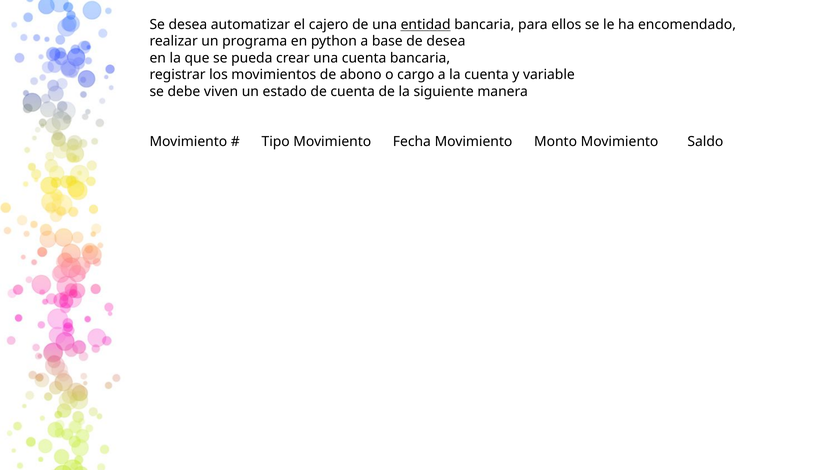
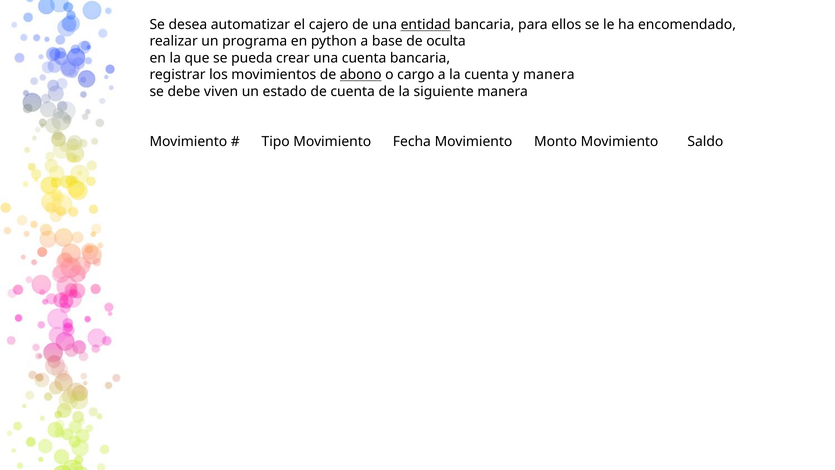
de desea: desea -> oculta (446, 41)
abono underline: none -> present (361, 75)
y variable: variable -> manera (549, 75)
